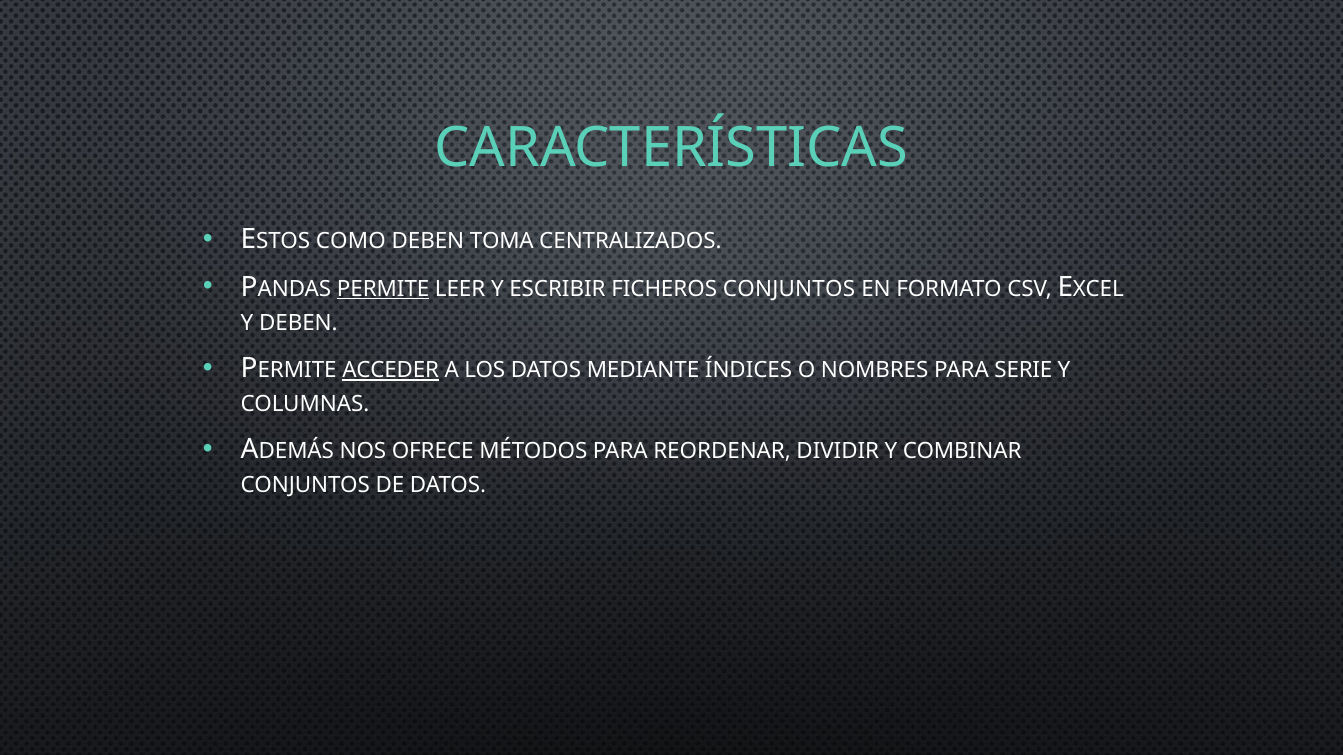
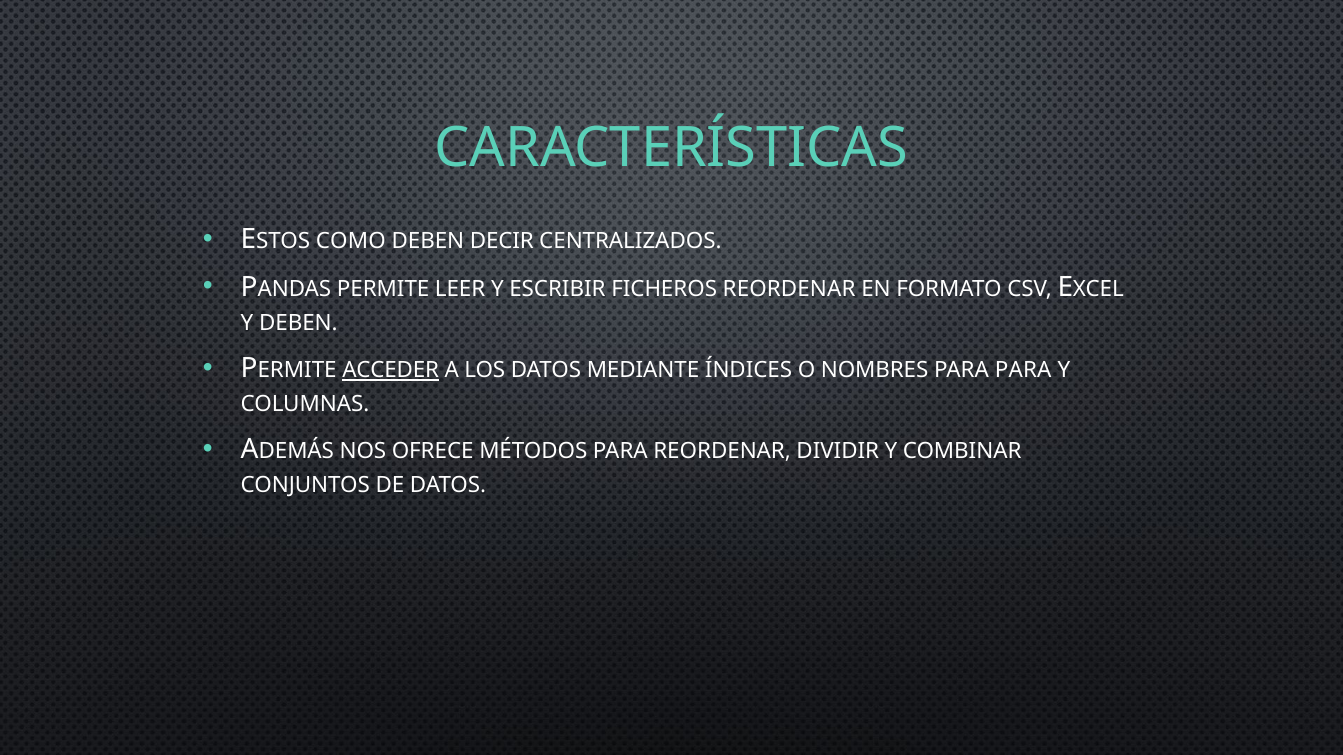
TOMA: TOMA -> DECIR (502, 242)
PERMITE underline: present -> none (383, 289)
FICHEROS CONJUNTOS: CONJUNTOS -> REORDENAR (789, 289)
PARA SERIE: SERIE -> PARA (1023, 371)
